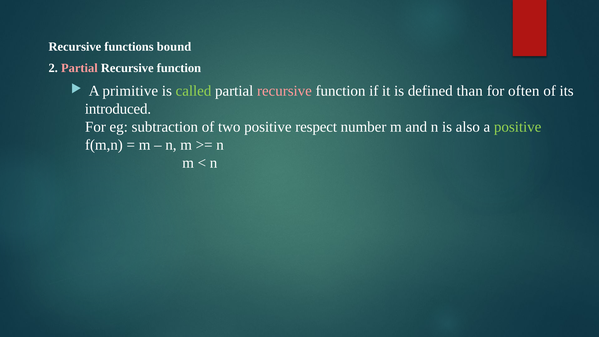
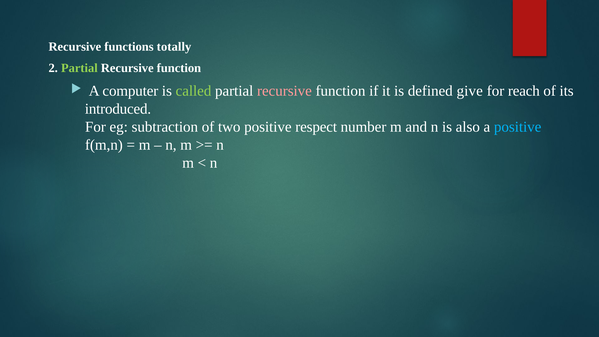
bound: bound -> totally (174, 47)
Partial colour: pink -> light green (79, 68)
primitive: primitive -> computer (130, 91)
than: than -> give (470, 91)
often: often -> reach (524, 91)
positive colour: light green -> light blue (518, 127)
